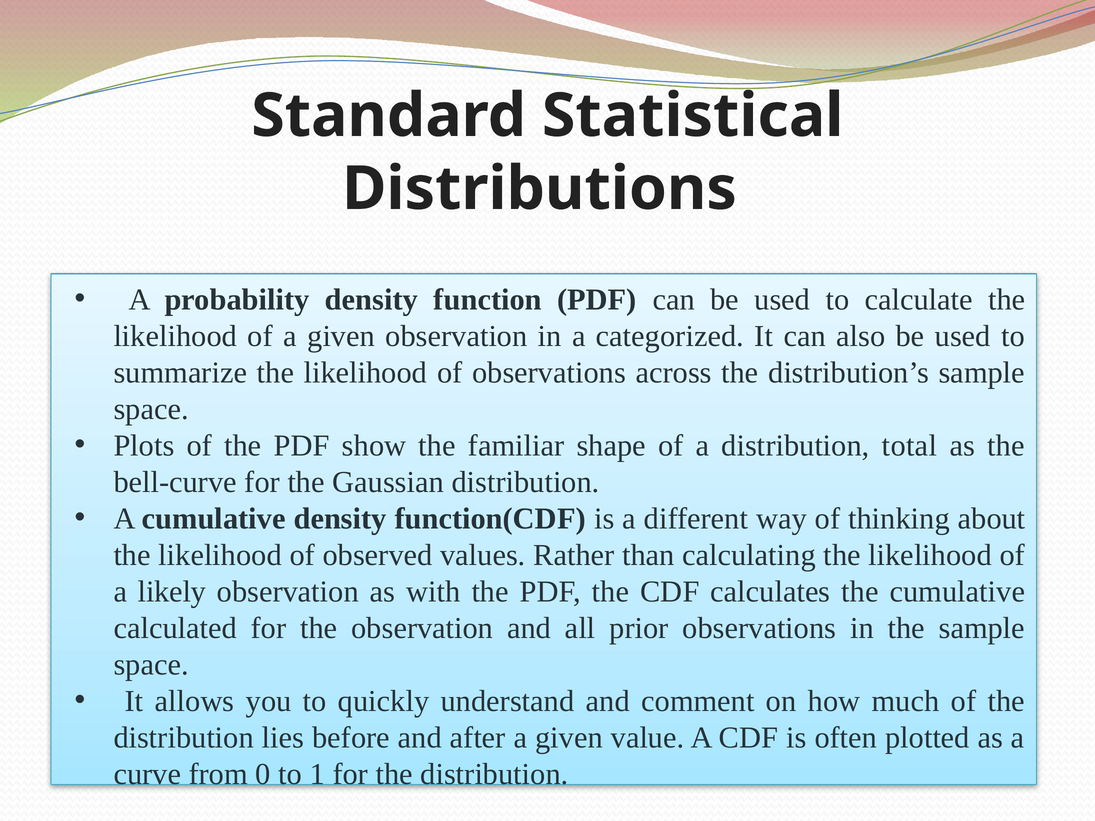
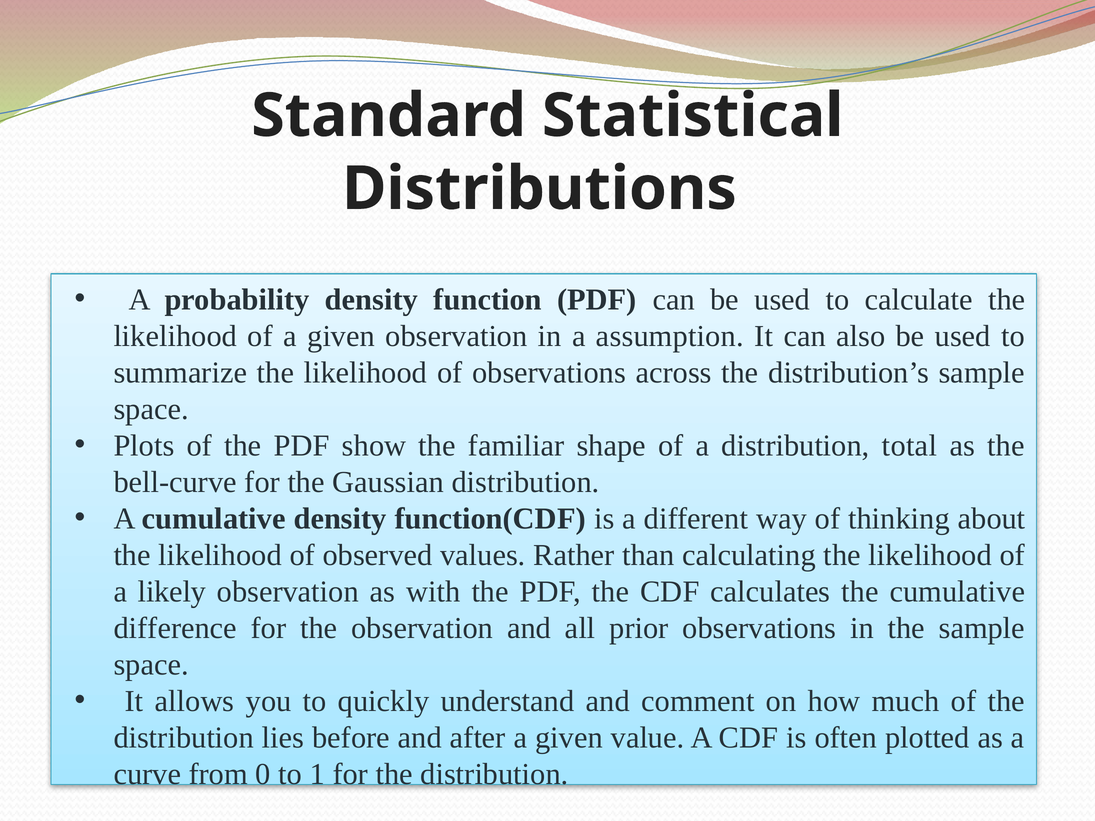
categorized: categorized -> assumption (670, 336)
calculated: calculated -> difference (175, 628)
